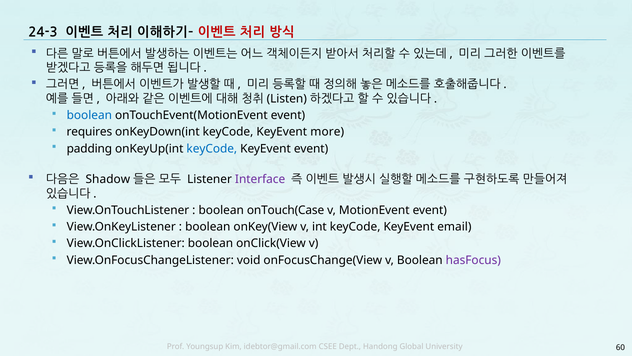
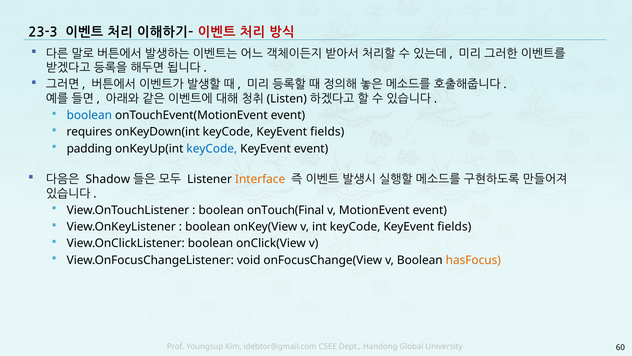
24-3: 24-3 -> 23-3 (43, 32)
onKeyDown(int keyCode KeyEvent more: more -> fields (327, 132)
Interface colour: purple -> orange (260, 179)
onTouch(Case: onTouch(Case -> onTouch(Final (286, 210)
int keyCode KeyEvent email: email -> fields (454, 227)
hasFocus colour: purple -> orange (473, 260)
